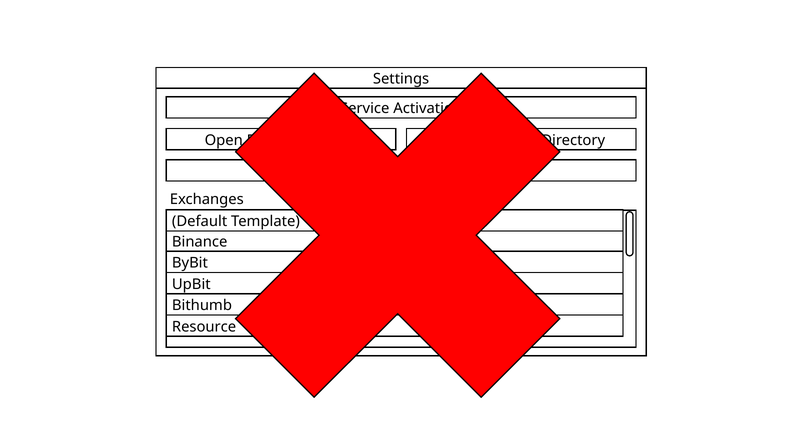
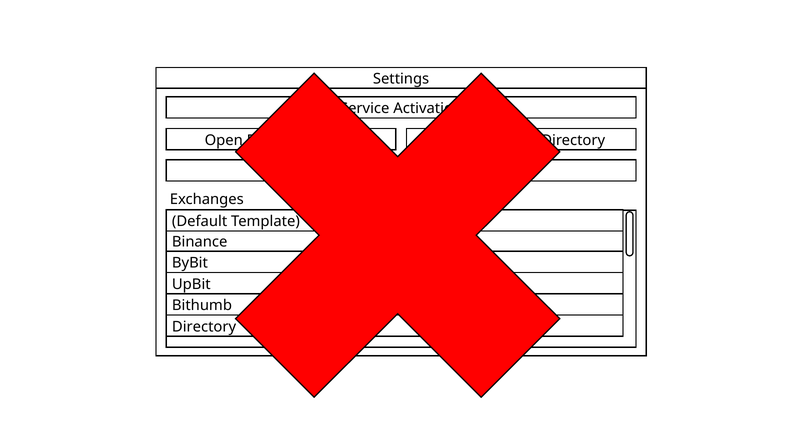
Resource: Resource -> Directory (204, 327)
